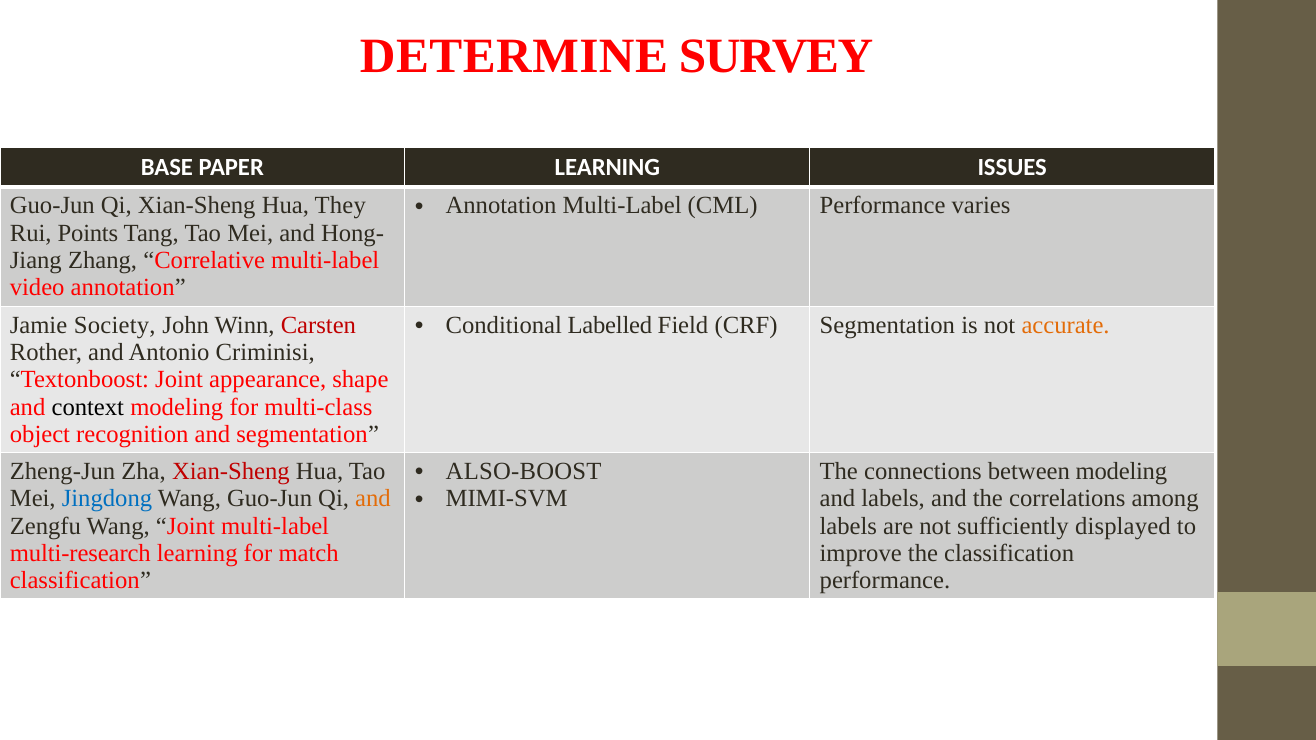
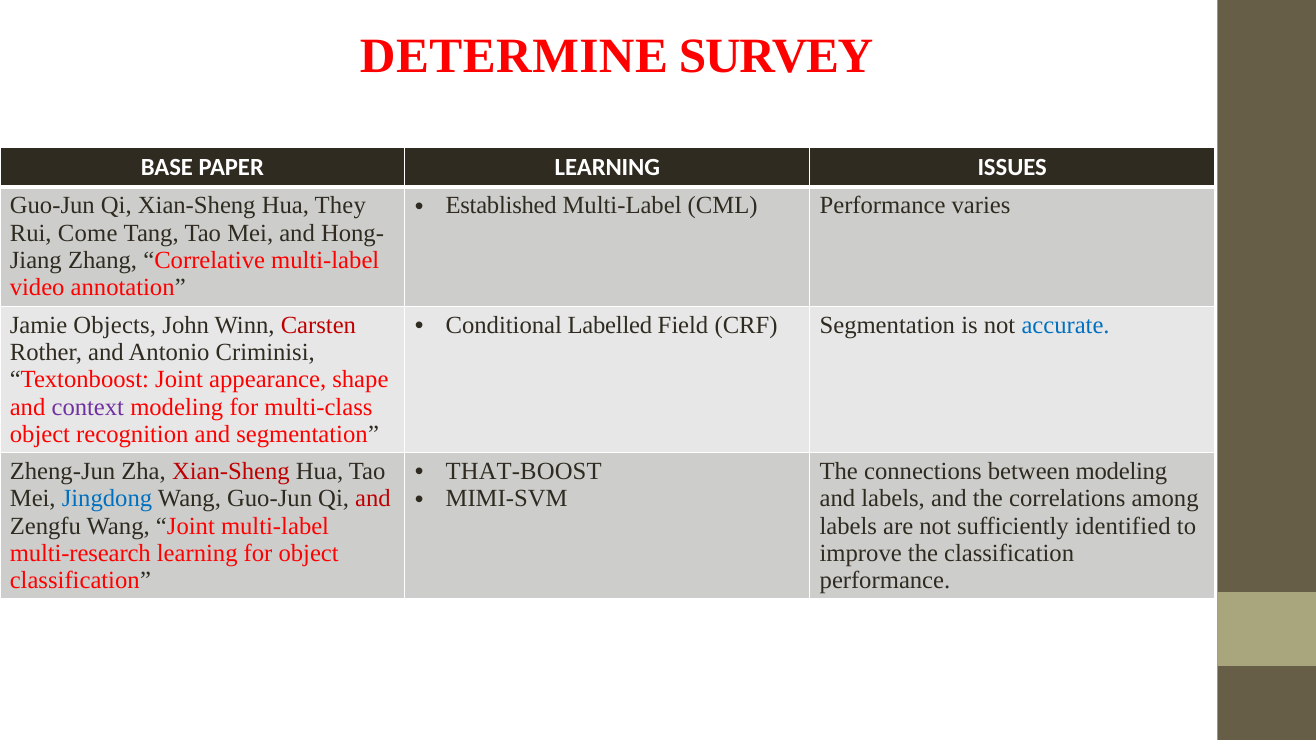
Annotation: Annotation -> Established (501, 206)
Points: Points -> Come (88, 233)
Society: Society -> Objects (115, 325)
accurate colour: orange -> blue (1066, 325)
context colour: black -> purple (88, 407)
ALSO-BOOST: ALSO-BOOST -> THAT-BOOST (524, 472)
and colour: orange -> red (373, 499)
displayed: displayed -> identified (1123, 526)
for match: match -> object (309, 554)
